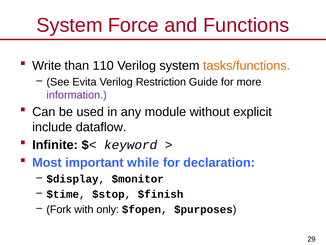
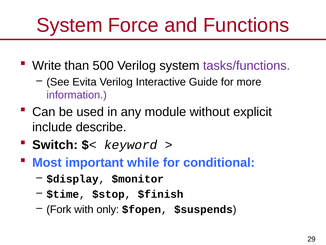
110: 110 -> 500 (103, 66)
tasks/functions colour: orange -> purple (247, 66)
Restriction: Restriction -> Interactive (161, 82)
dataflow: dataflow -> describe (101, 127)
Infinite: Infinite -> Switch (55, 145)
declaration: declaration -> conditional (219, 162)
$purposes: $purposes -> $suspends (203, 209)
